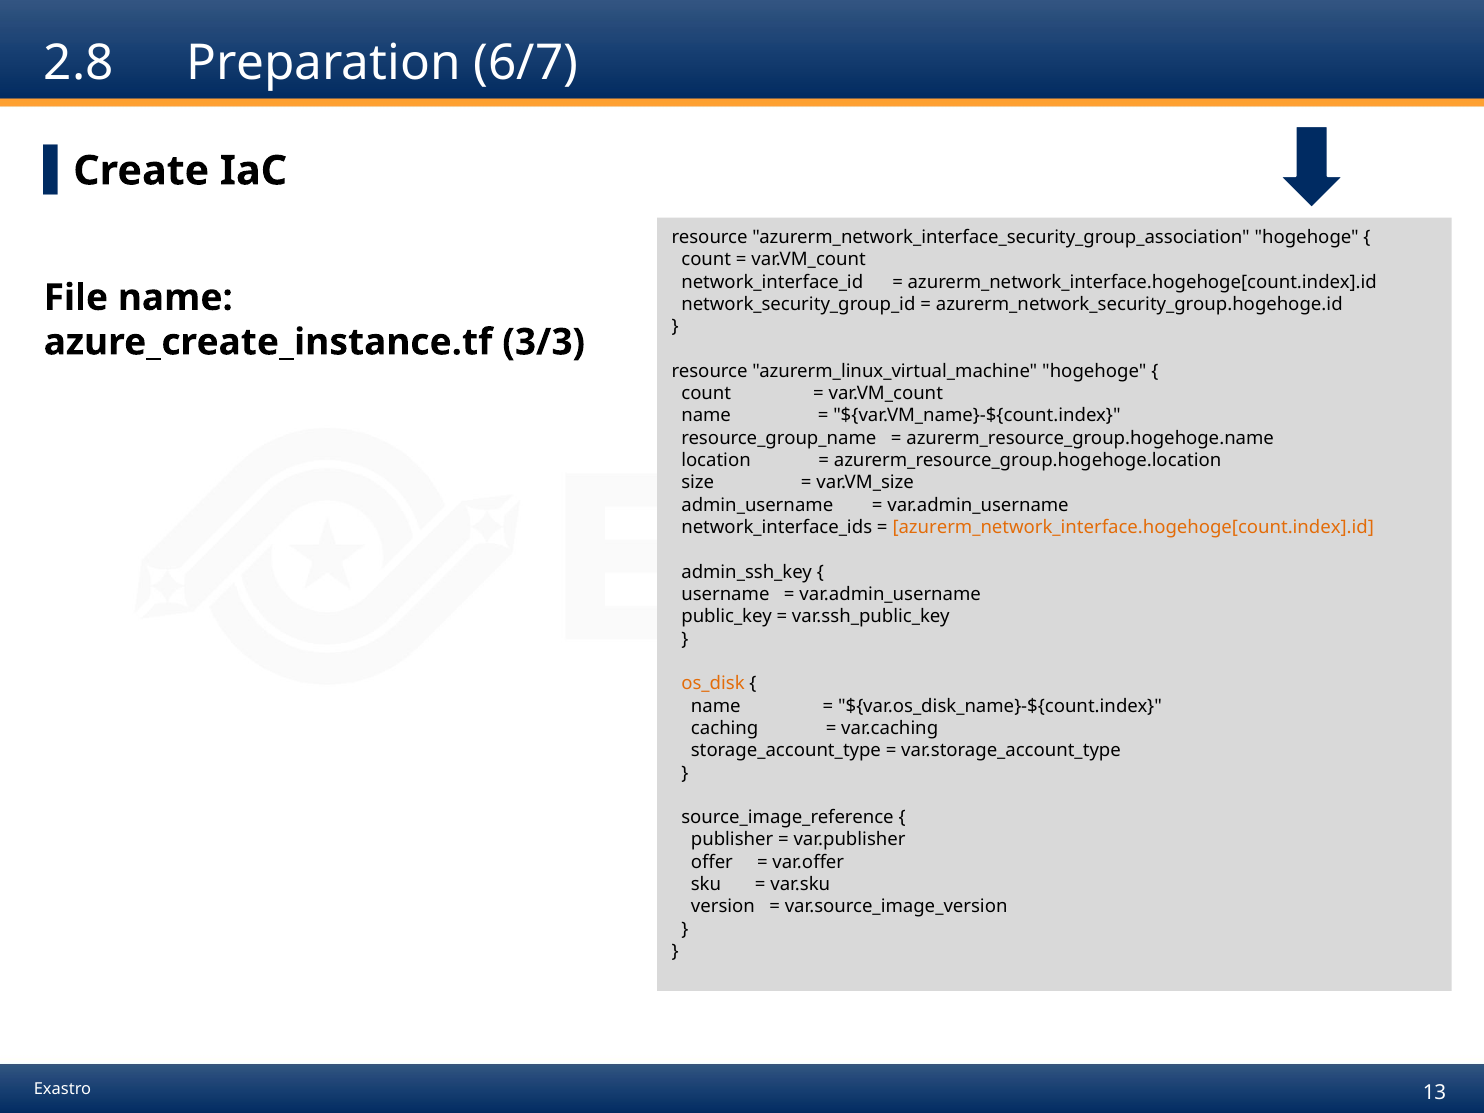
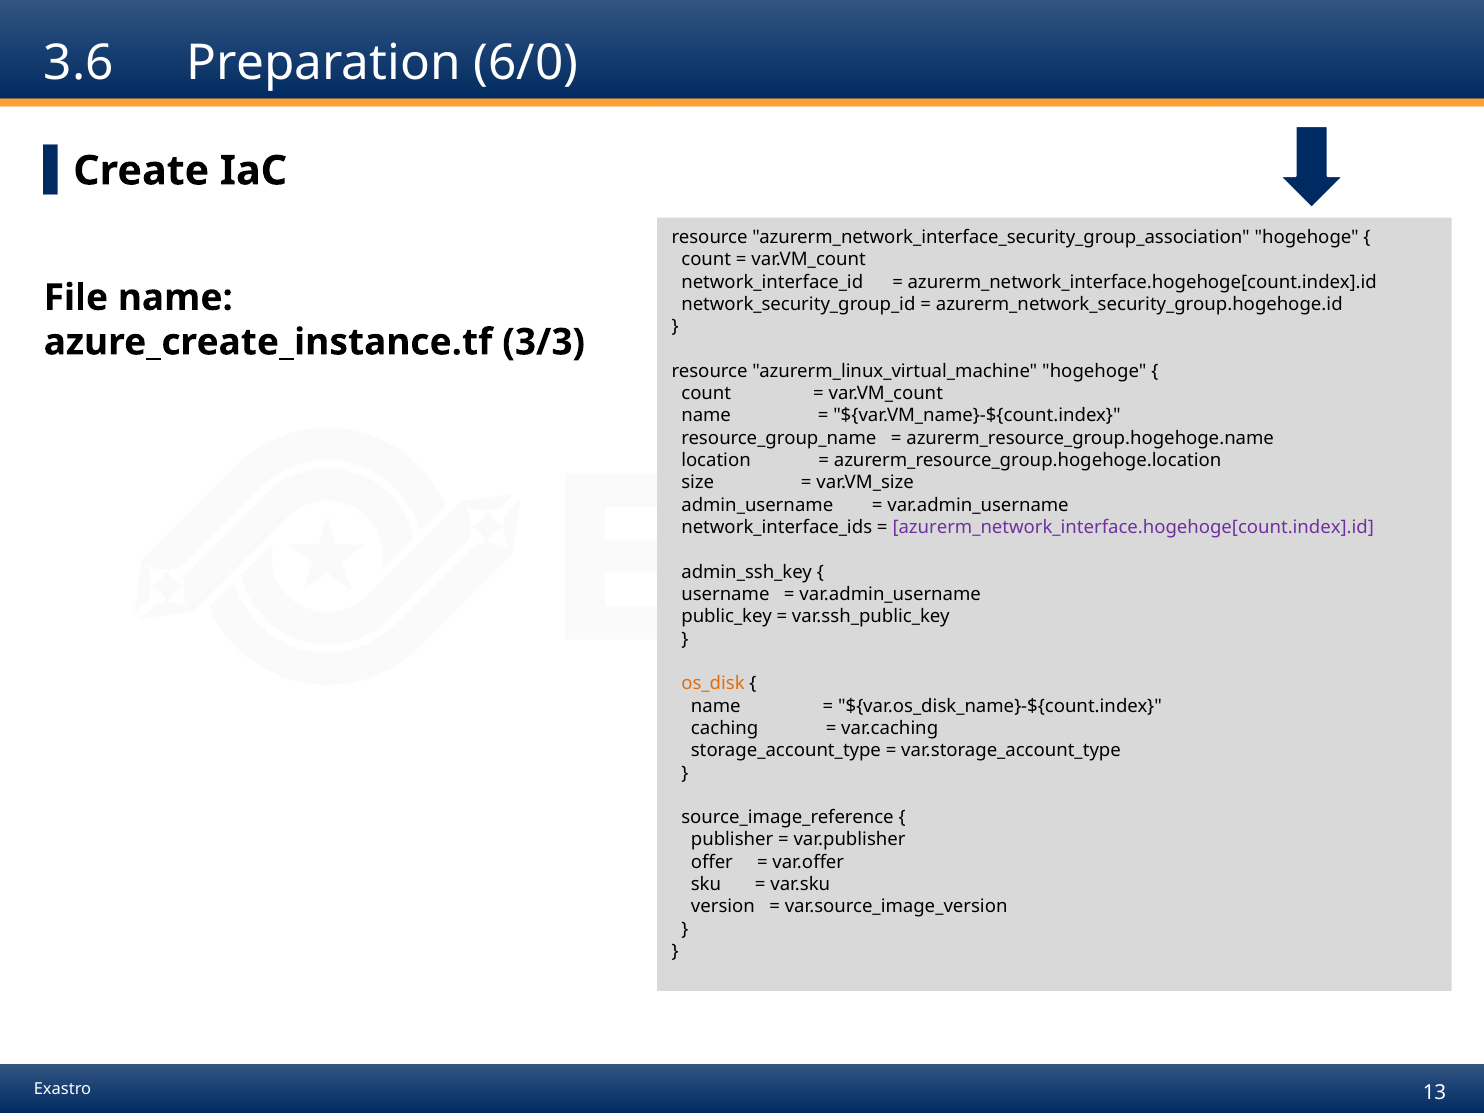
2.8: 2.8 -> 3.6 (79, 63)
6/7: 6/7 -> 6/0 (526, 63)
azurerm_network_interface.hogehoge[count.index].id colour: orange -> purple (1133, 527)
